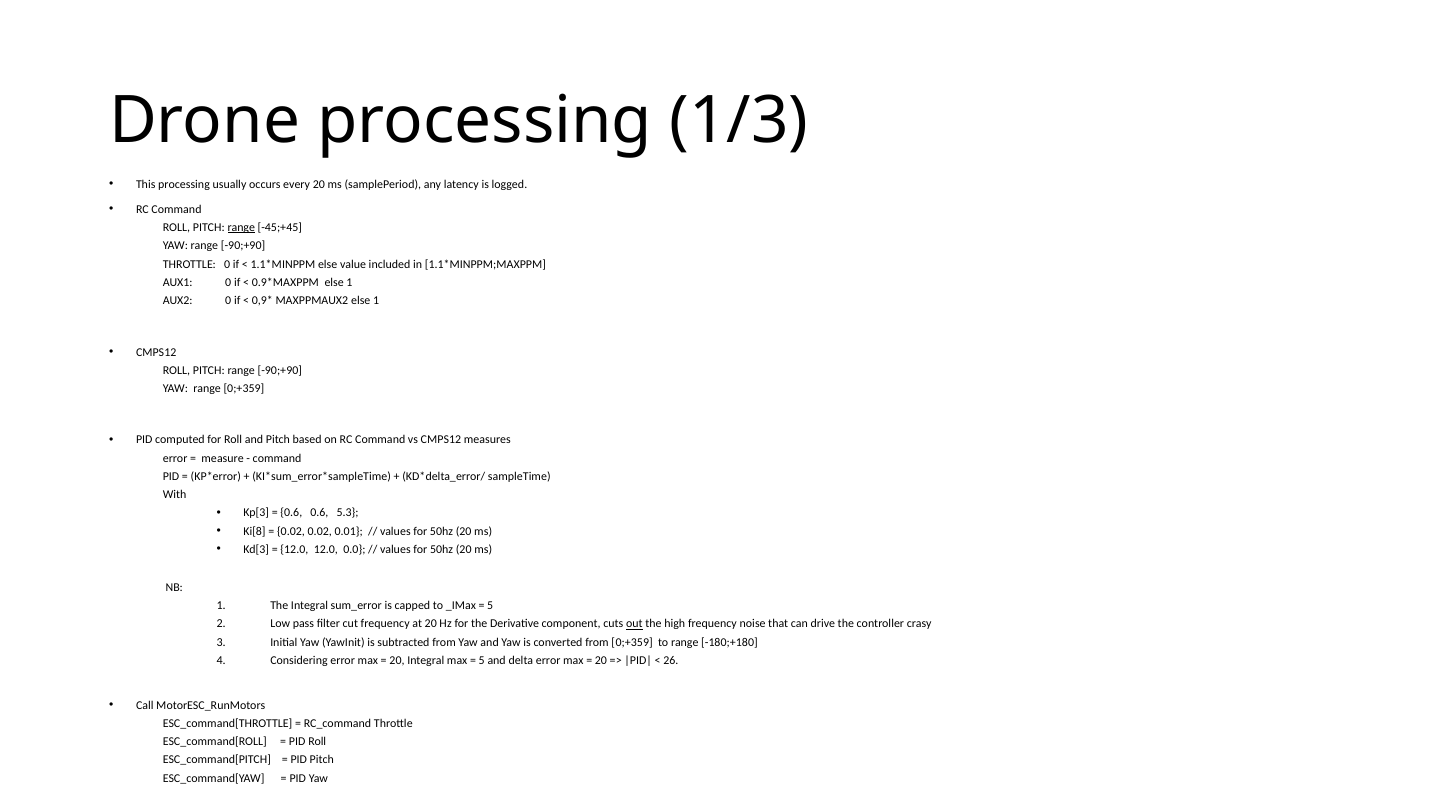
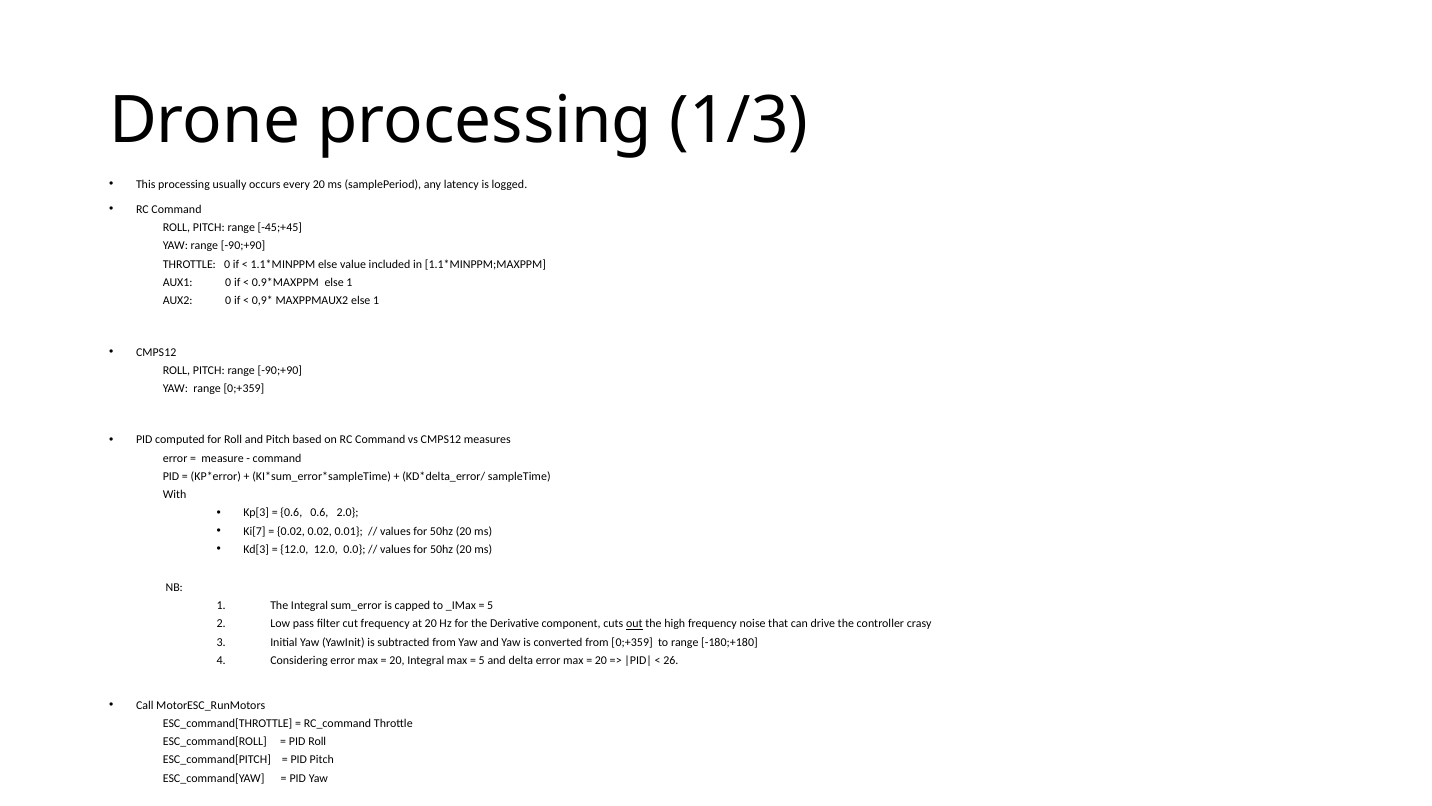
range underline: present -> none (241, 228)
5.3: 5.3 -> 2.0 (348, 513)
Ki[8: Ki[8 -> Ki[7 (255, 531)
